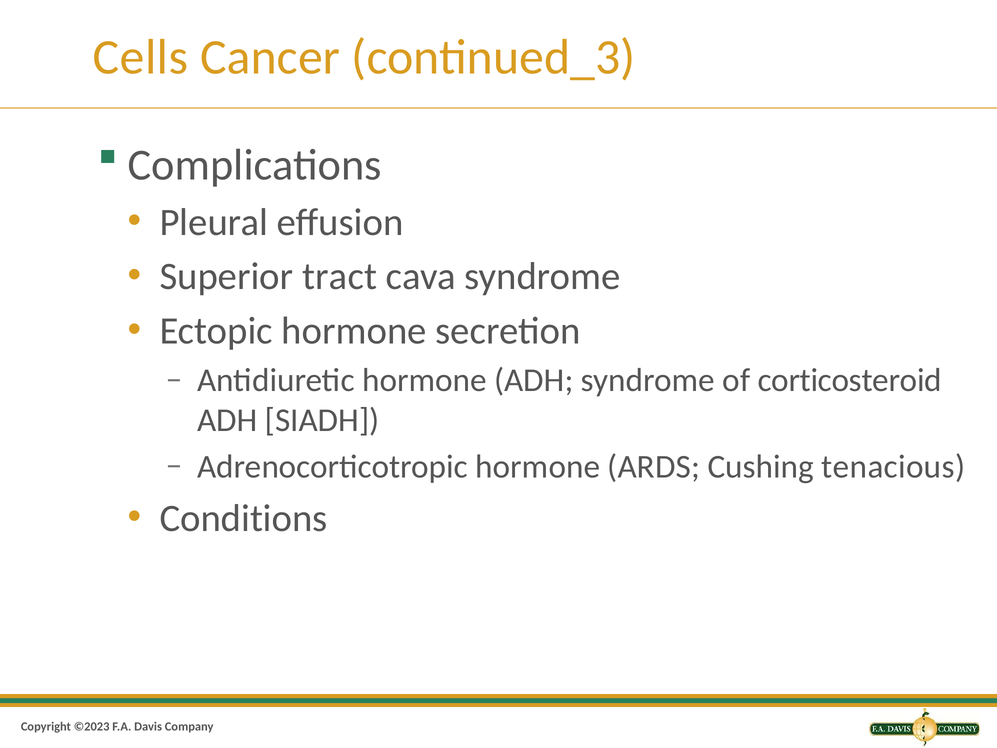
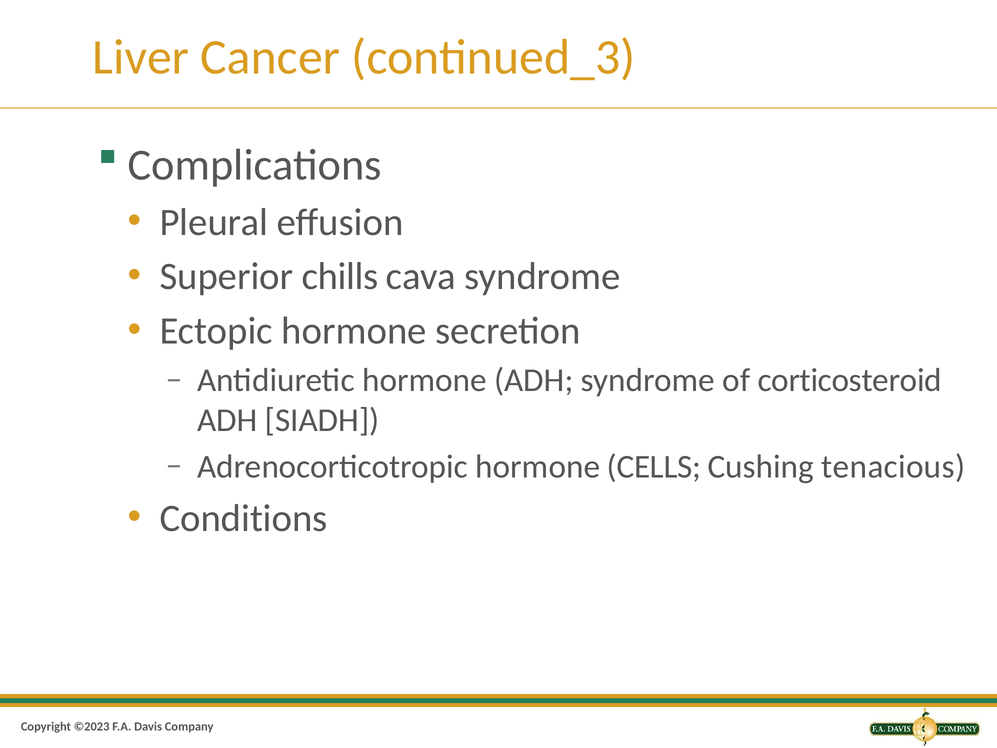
Cells: Cells -> Liver (141, 57)
tract: tract -> chills (340, 277)
ARDS: ARDS -> CELLS (654, 467)
